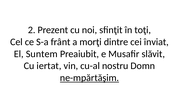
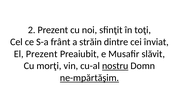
morţi: morţi -> străin (91, 42)
El Suntem: Suntem -> Prezent (42, 54)
iertat: iertat -> morţi (49, 66)
nostru underline: none -> present (115, 66)
